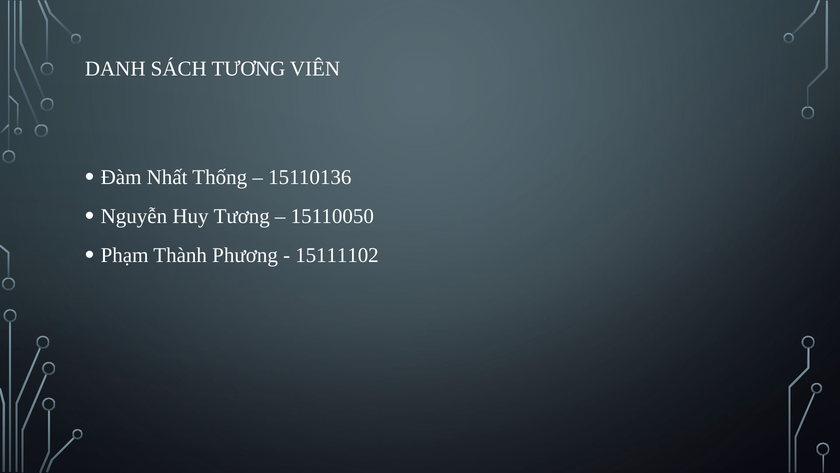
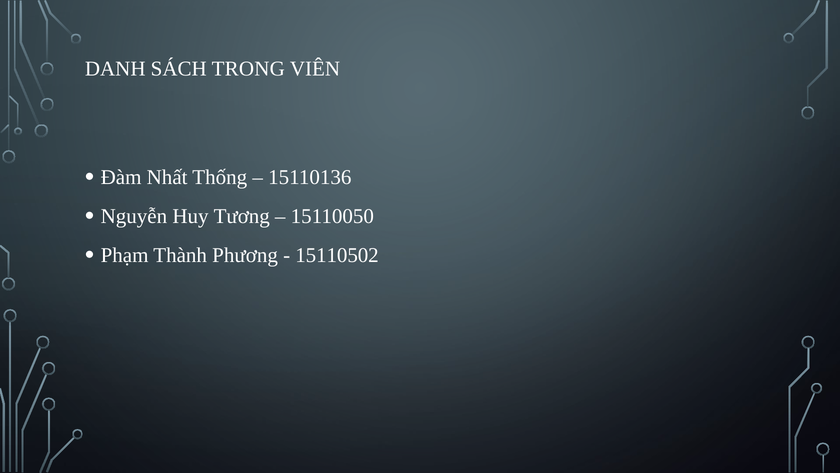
SÁCH TƯƠNG: TƯƠNG -> TRONG (248, 69)
15111102: 15111102 -> 15110502 (337, 255)
